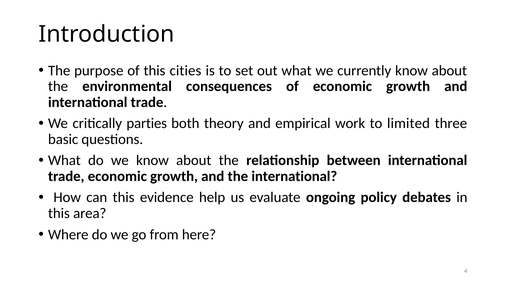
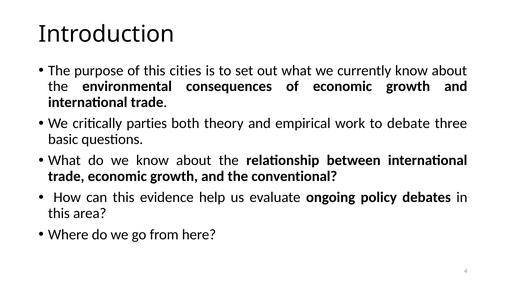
limited: limited -> debate (408, 124)
the international: international -> conventional (294, 177)
